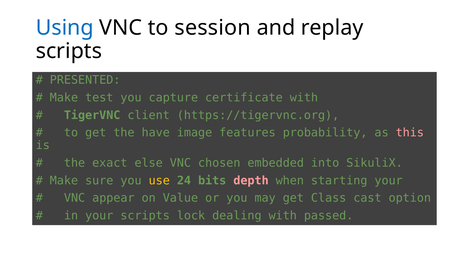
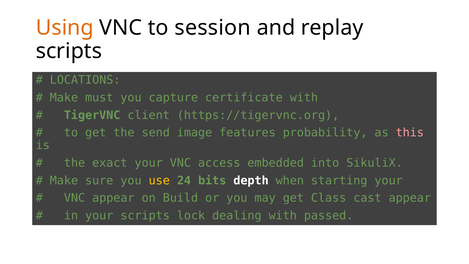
Using colour: blue -> orange (65, 28)
PRESENTED: PRESENTED -> LOCATIONS (85, 80)
test: test -> must (99, 97)
have: have -> send (156, 133)
exact else: else -> your (149, 163)
chosen: chosen -> access (219, 163)
depth colour: pink -> white (251, 180)
Value: Value -> Build (180, 198)
cast option: option -> appear (410, 198)
